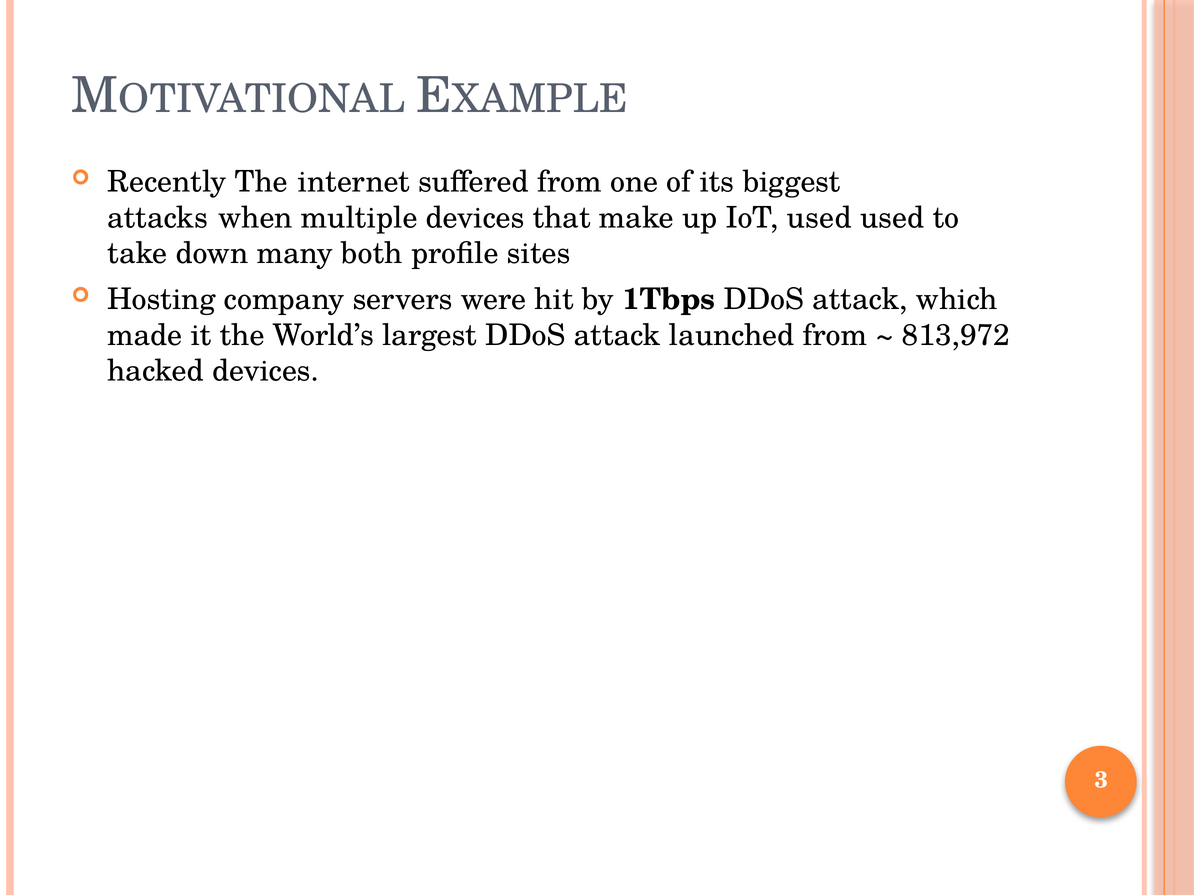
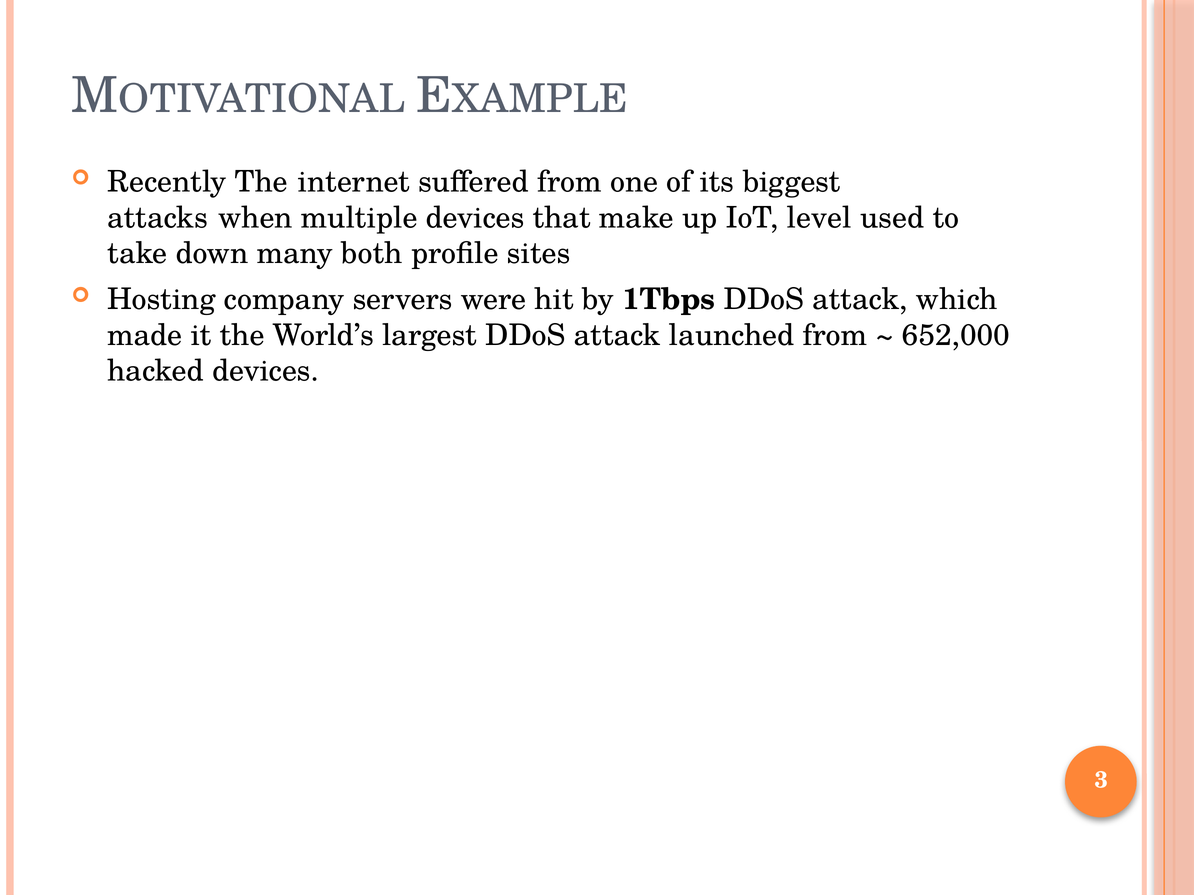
IoT used: used -> level (819, 218)
813,972: 813,972 -> 652,000 (956, 335)
